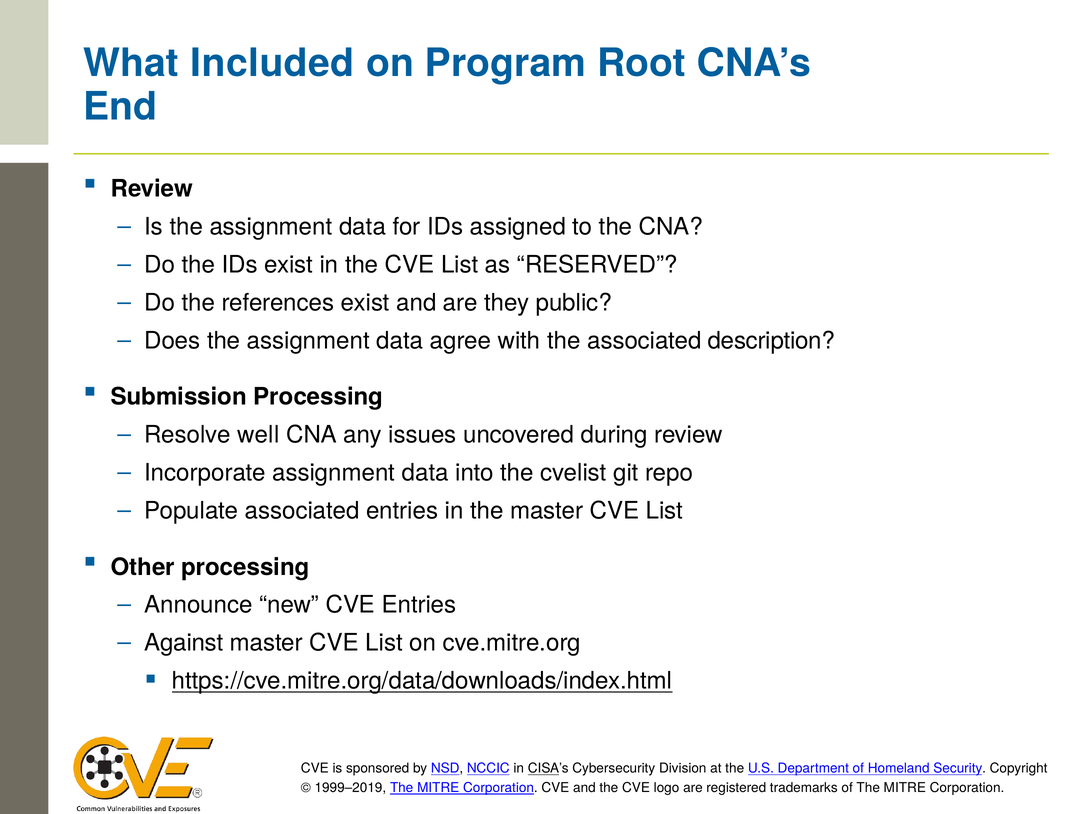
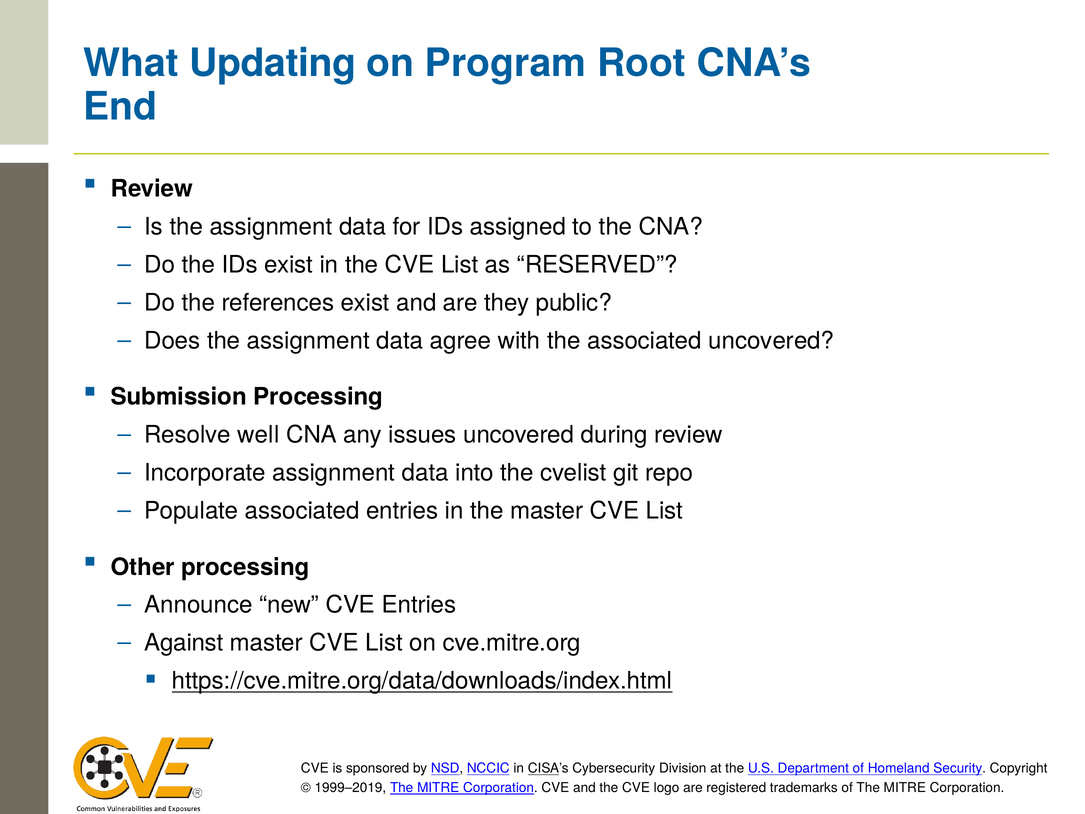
Included: Included -> Updating (273, 63)
associated description: description -> uncovered (771, 341)
